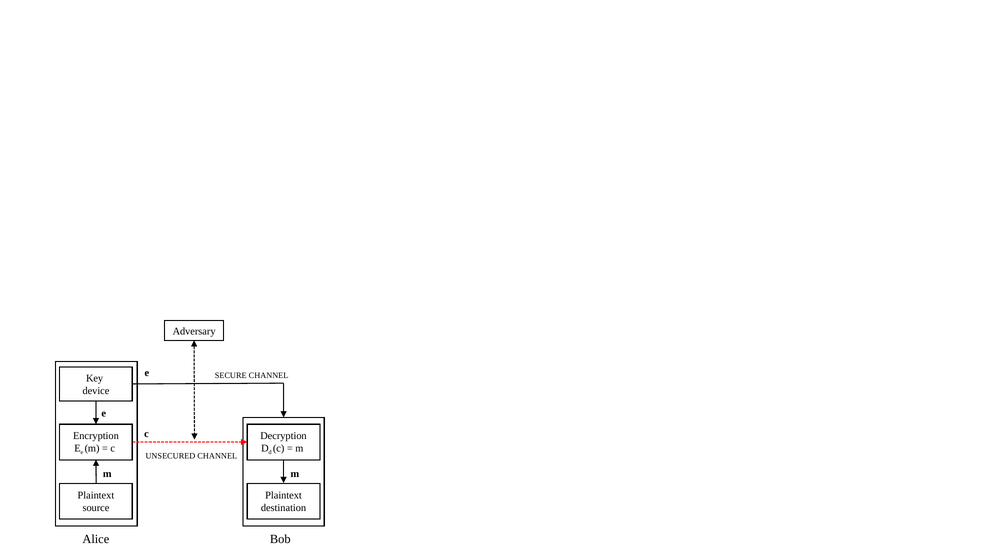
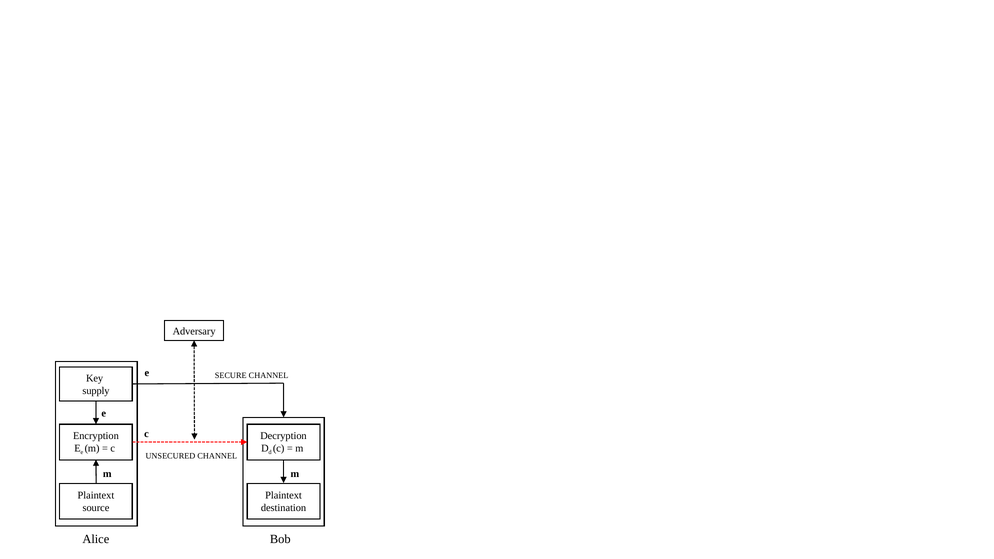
device: device -> supply (96, 391)
